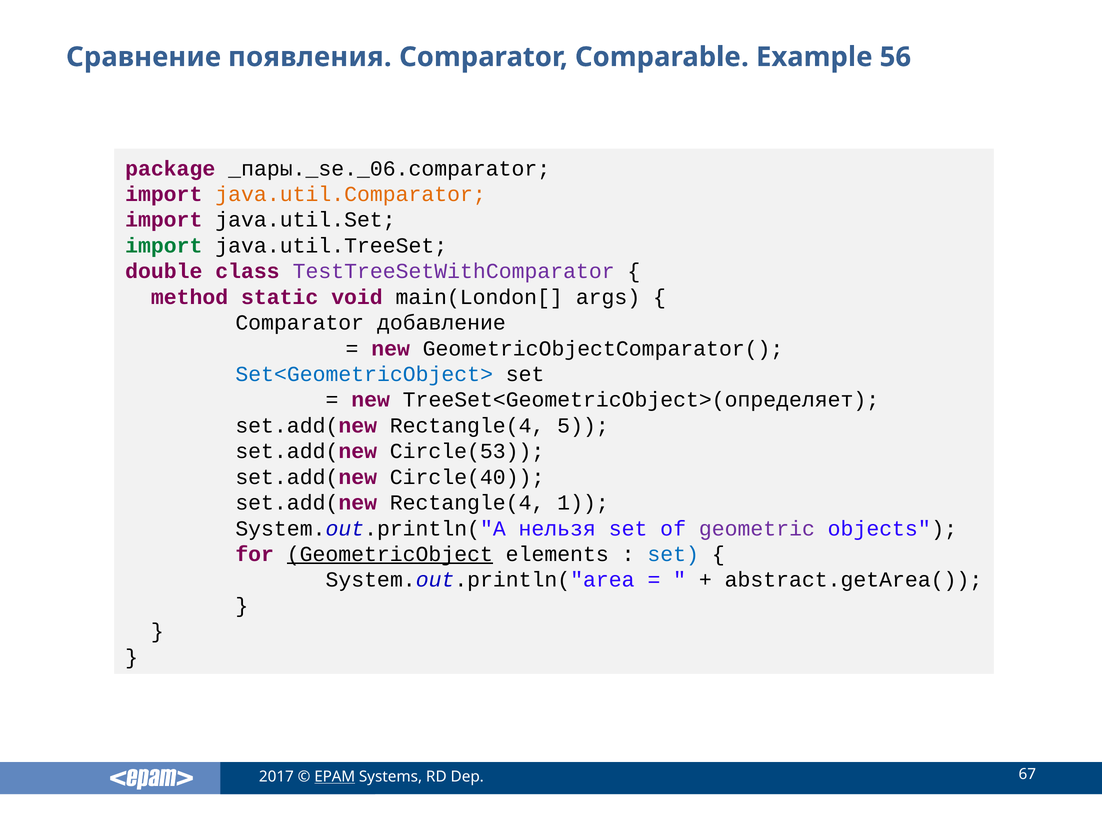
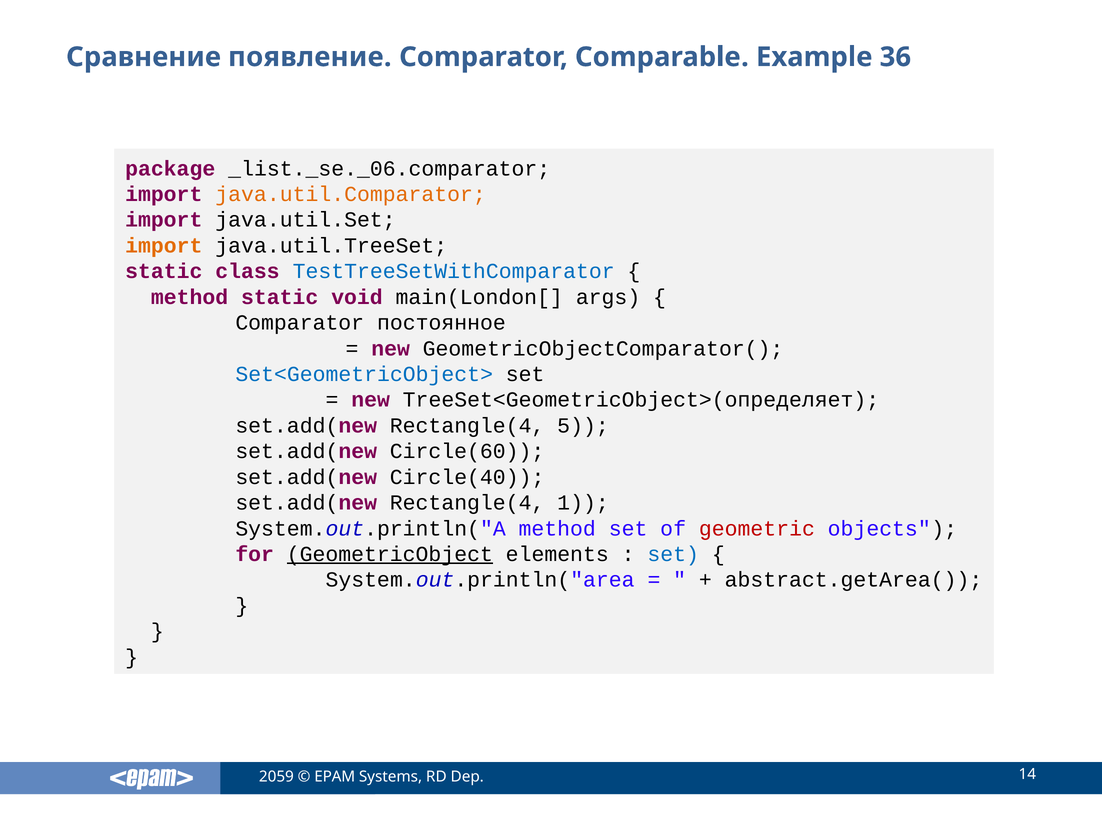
появления: появления -> появление (310, 57)
56: 56 -> 36 (895, 57)
_пары._se._06.comparator: _пары._se._06.comparator -> _list._se._06.comparator (389, 169)
import colour: green -> orange (164, 246)
double: double -> static (164, 272)
TestTreeSetWithComparator colour: purple -> blue (454, 272)
добавление: добавление -> постоянное (441, 323)
Circle(53: Circle(53 -> Circle(60 (467, 452)
System.out.println("A нельзя: нельзя -> method (557, 529)
geometric colour: purple -> red (757, 529)
2017: 2017 -> 2059 (276, 777)
EPAM underline: present -> none (335, 777)
67: 67 -> 14 (1027, 775)
